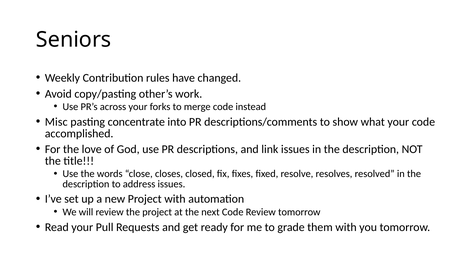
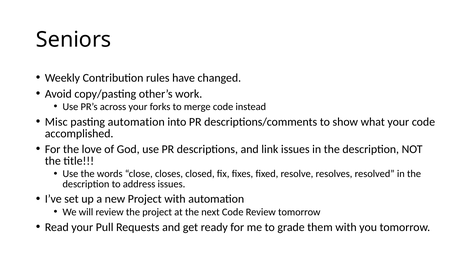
pasting concentrate: concentrate -> automation (136, 122)
